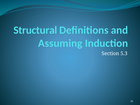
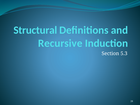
Assuming: Assuming -> Recursive (60, 43)
